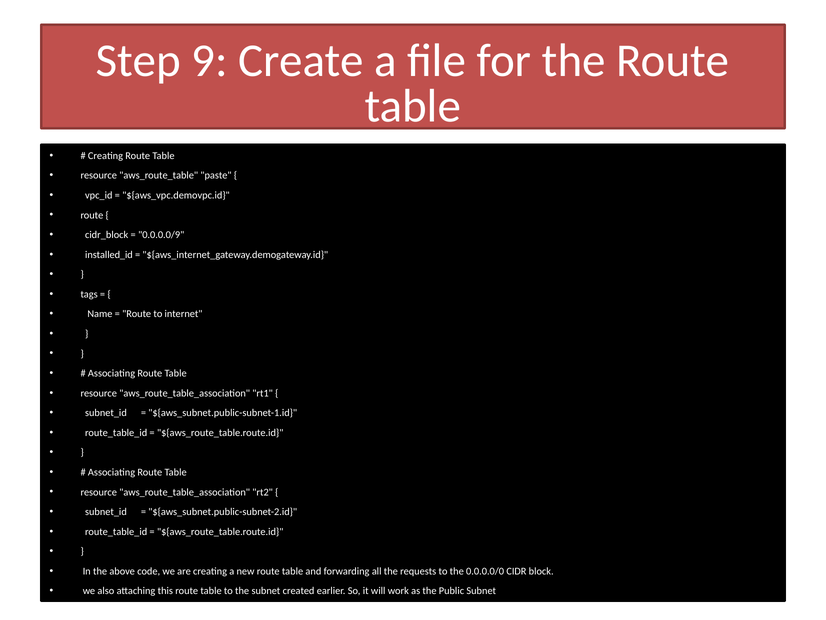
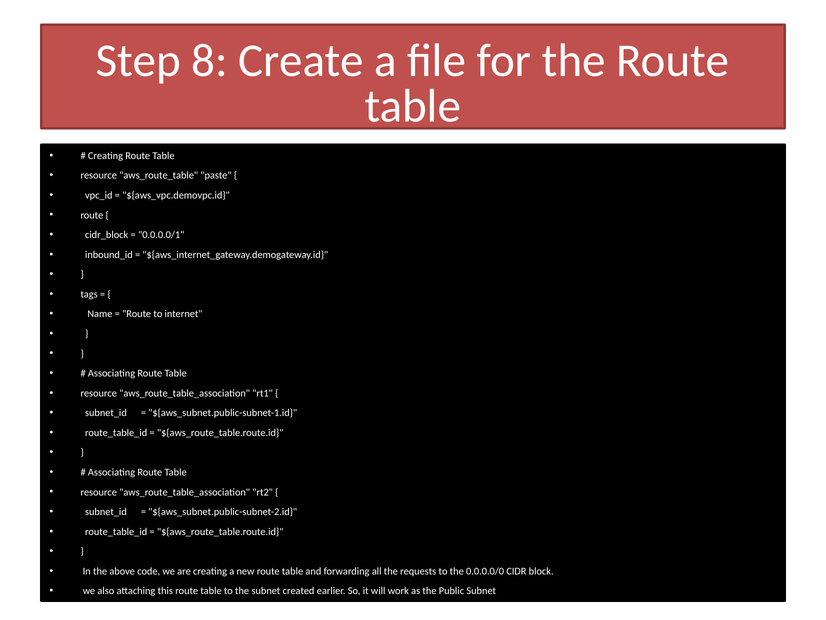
9: 9 -> 8 (210, 61)
0.0.0.0/9: 0.0.0.0/9 -> 0.0.0.0/1 (161, 235)
installed_id: installed_id -> inbound_id (109, 254)
